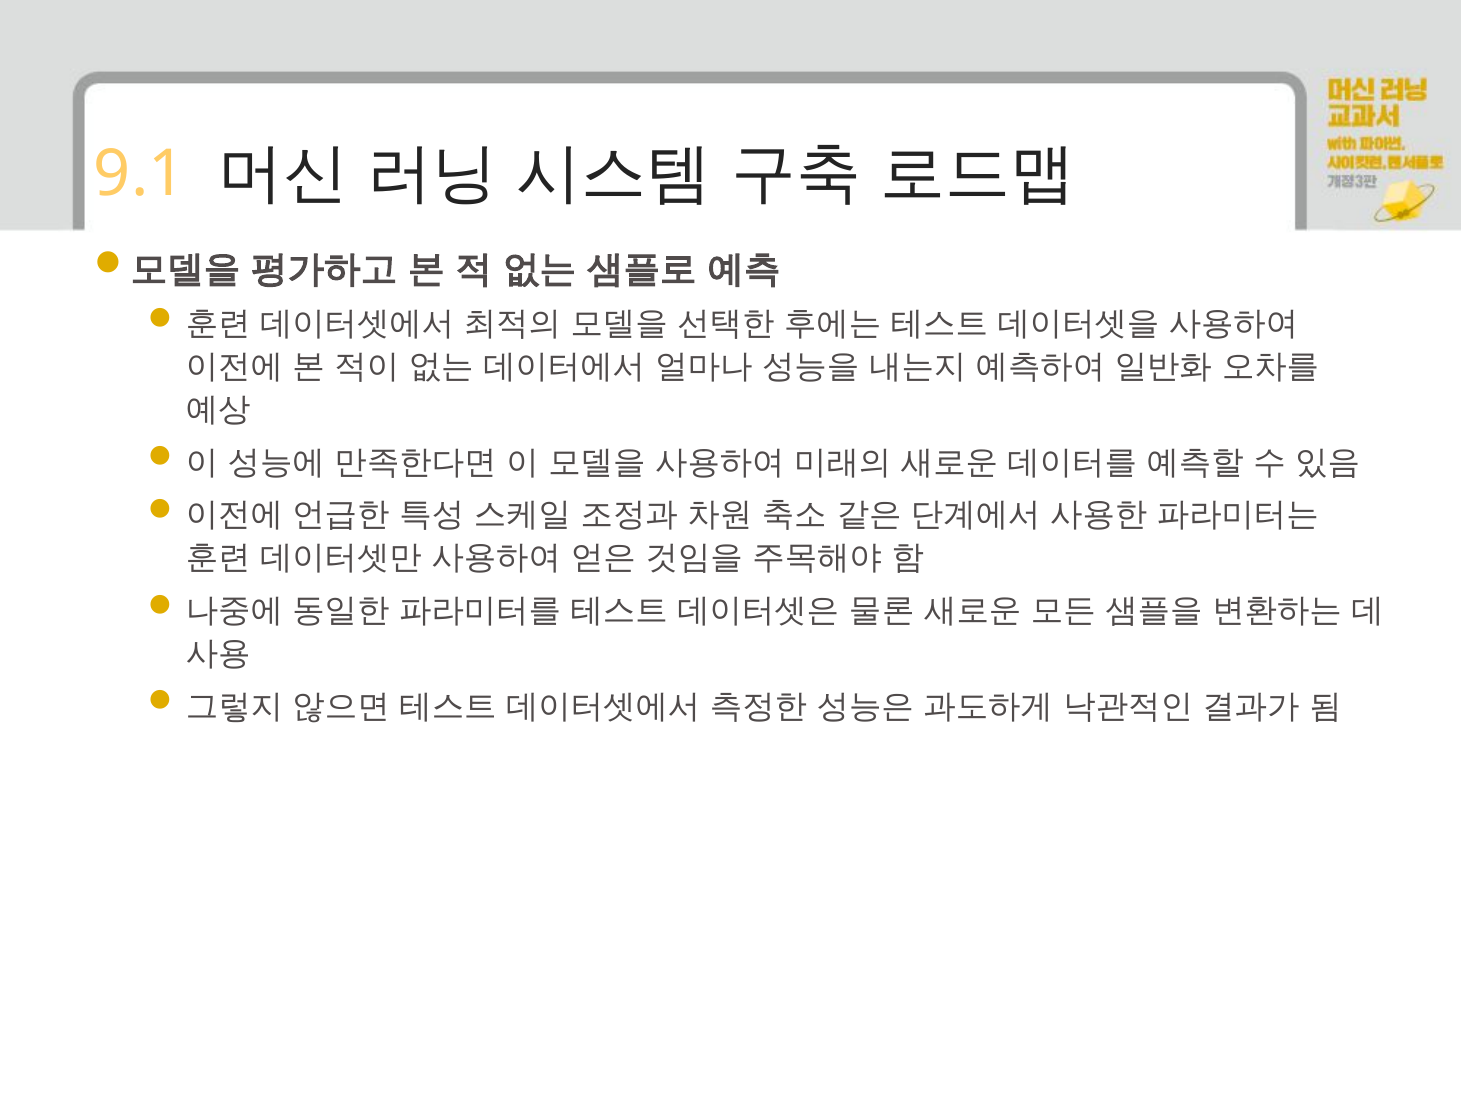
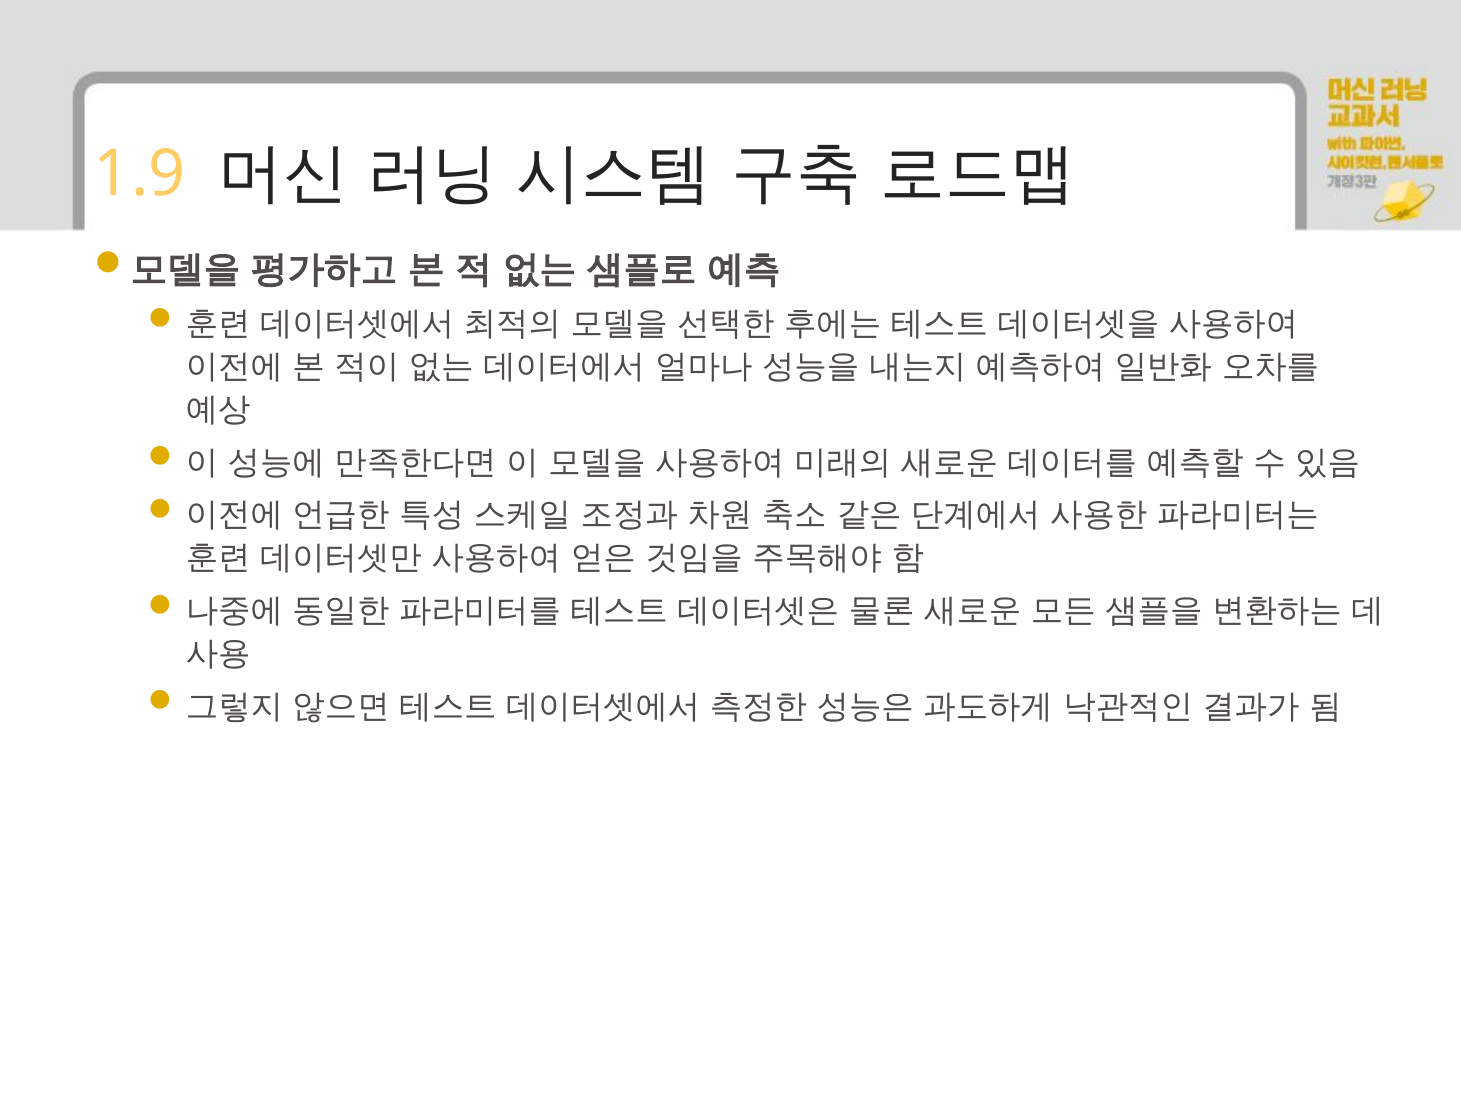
9.1: 9.1 -> 1.9 (140, 174)
